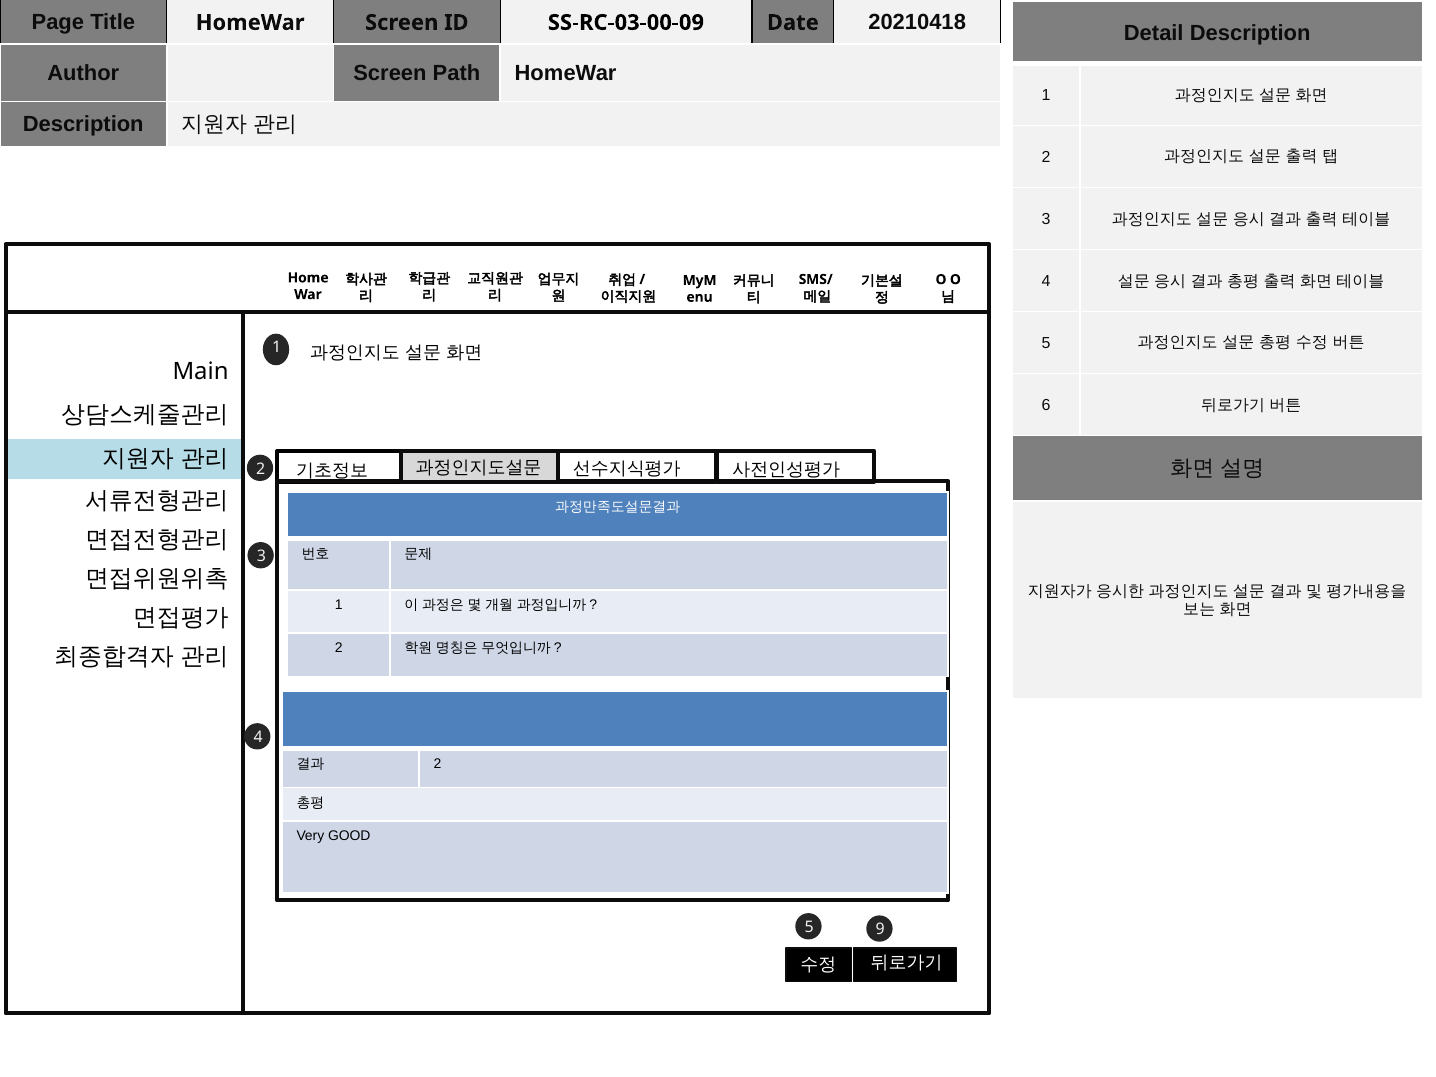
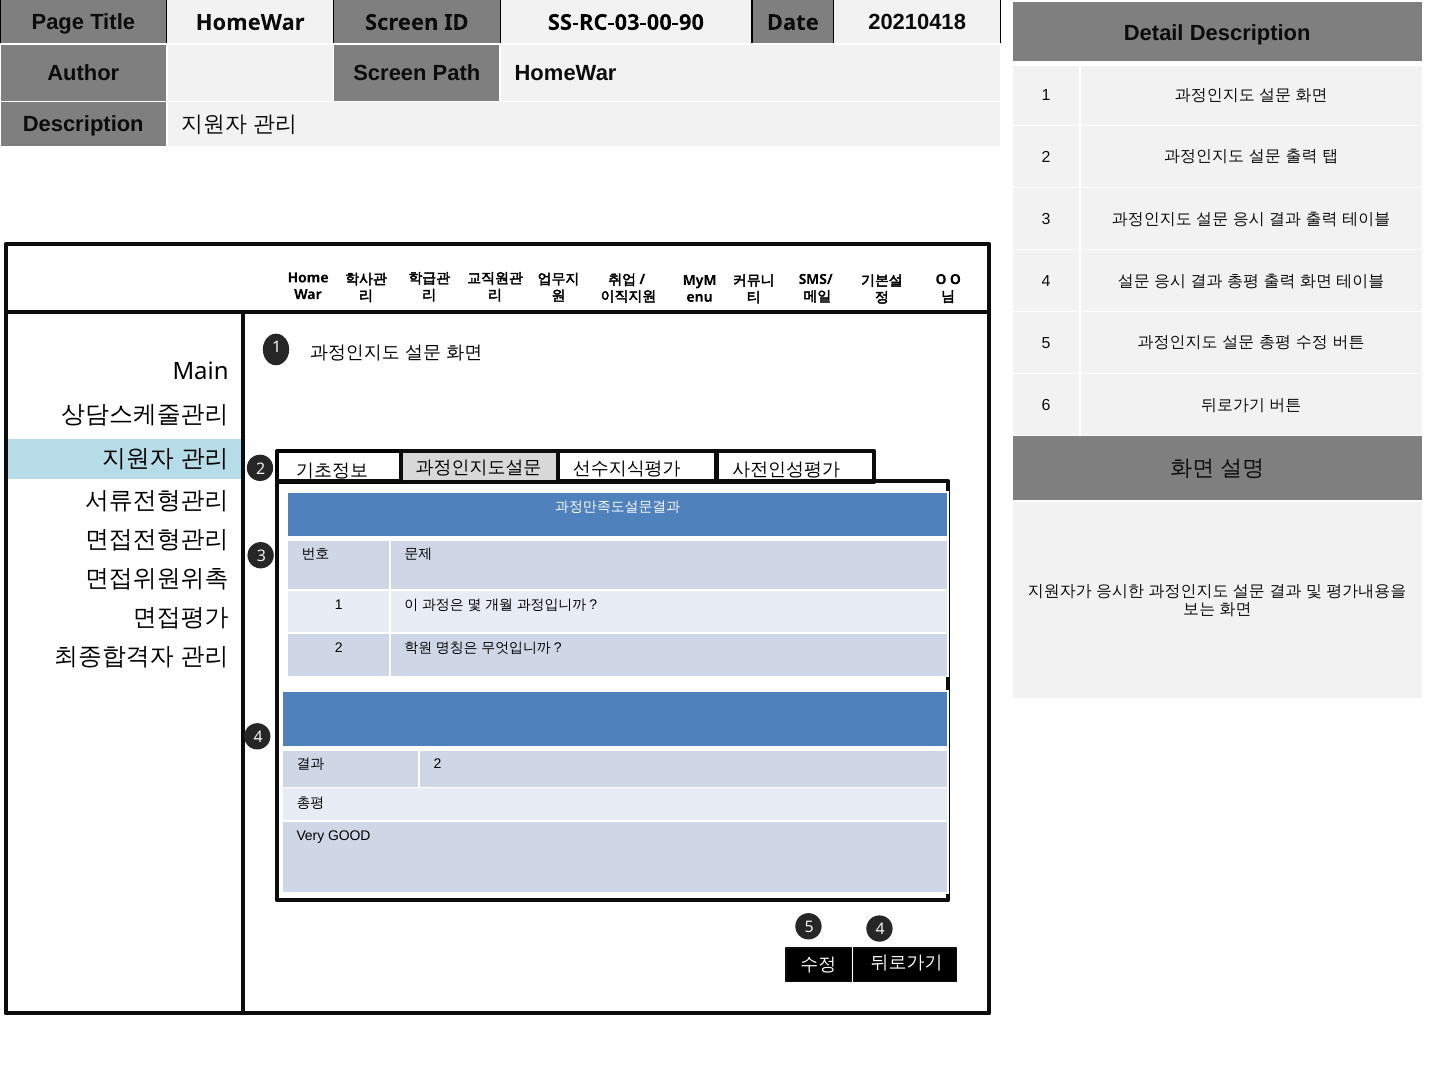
SS-RC-03-00-09: SS-RC-03-00-09 -> SS-RC-03-00-90 (626, 23)
5 9: 9 -> 4 (880, 929)
